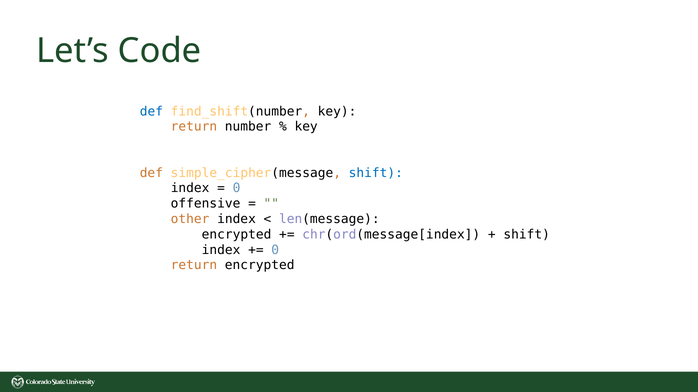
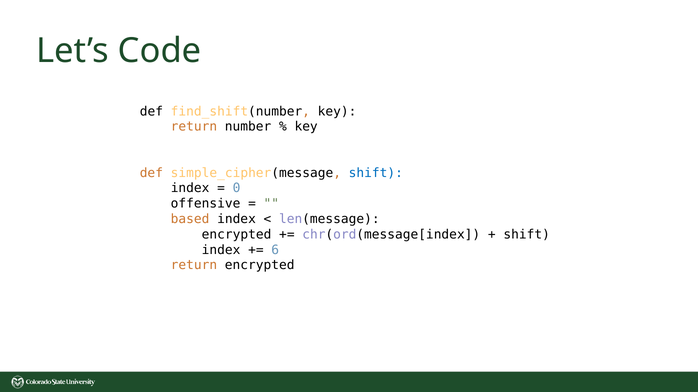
def colour: blue -> black (151, 112)
other: other -> based (190, 219)
0: 0 -> 6 (275, 250)
